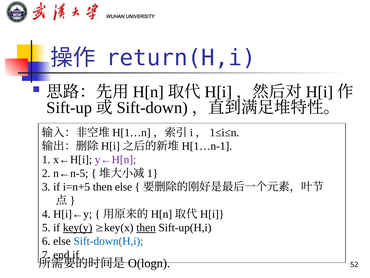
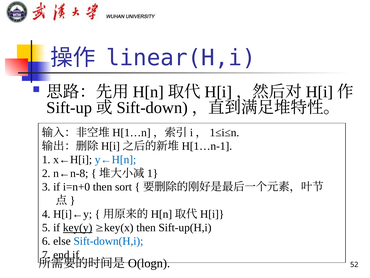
return(H,i: return(H,i -> linear(H,i (181, 58)
y←H[n colour: purple -> blue (115, 159)
n←n-5: n←n-5 -> n←n-8 (71, 173)
i=n+5: i=n+5 -> i=n+0 (76, 187)
then else: else -> sort (123, 187)
then underline: present -> none (146, 227)
